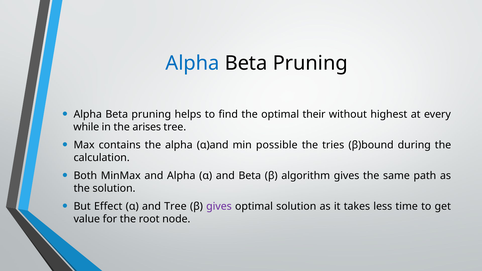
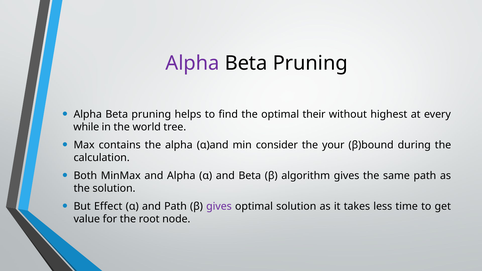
Alpha colour: blue -> purple (193, 63)
arises: arises -> world (147, 127)
possible: possible -> consider (277, 145)
tries: tries -> your (333, 145)
and Tree: Tree -> Path (176, 206)
